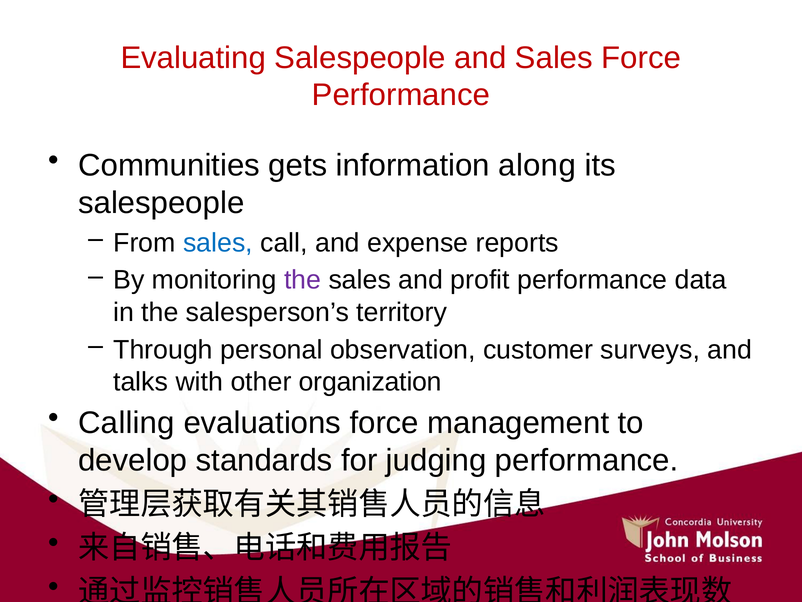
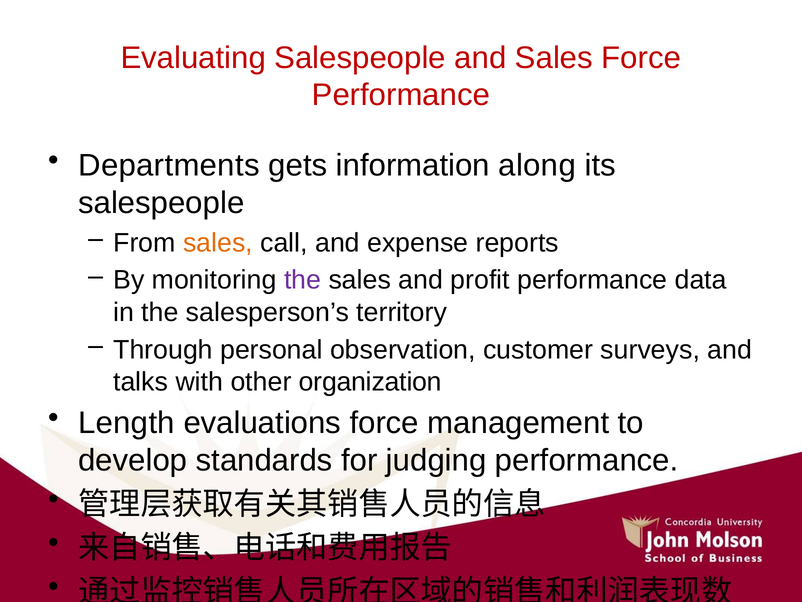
Communities: Communities -> Departments (169, 165)
sales colour: blue -> orange (218, 243)
Calling: Calling -> Length (127, 423)
